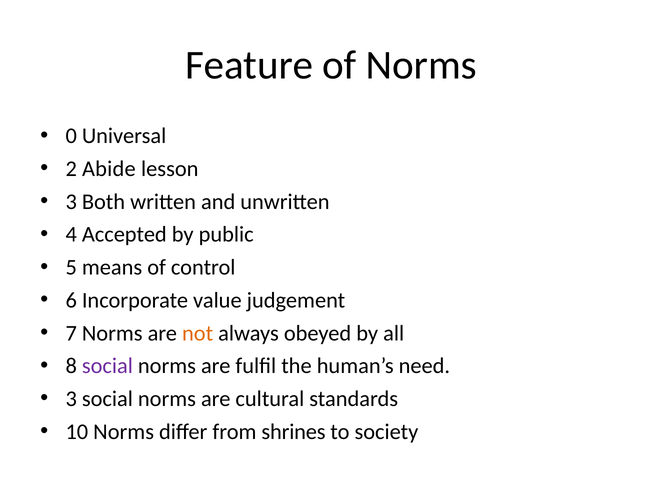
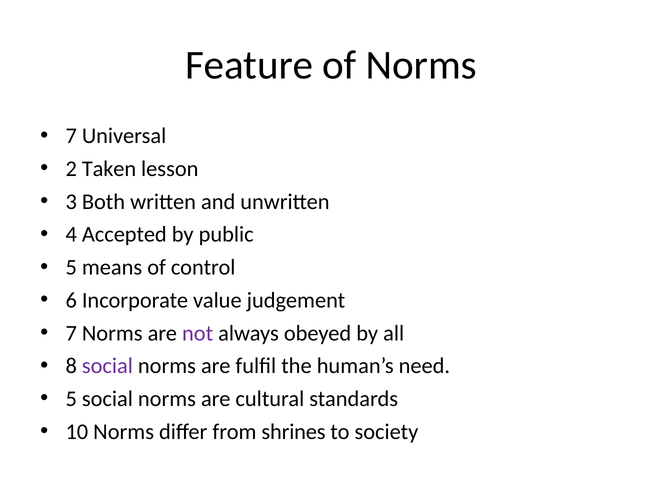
0: 0 -> 7 (71, 136)
Abide: Abide -> Taken (109, 169)
not colour: orange -> purple (198, 333)
3: 3 -> 5 (71, 399)
